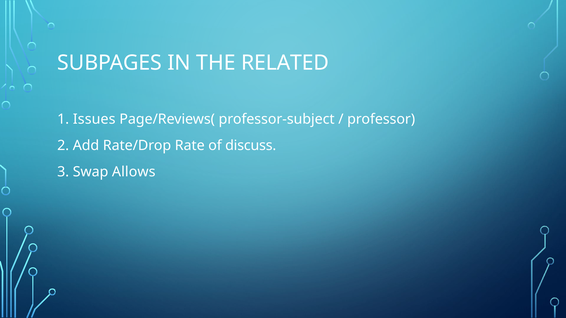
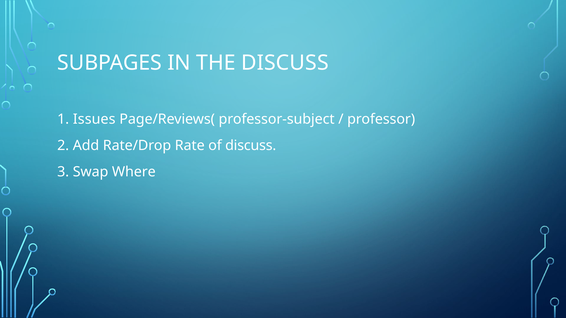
THE RELATED: RELATED -> DISCUSS (285, 63)
Allows: Allows -> Where (134, 172)
